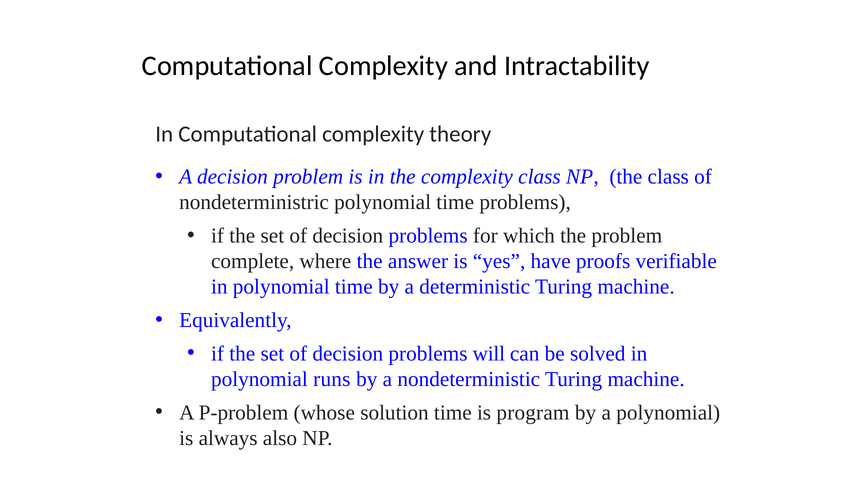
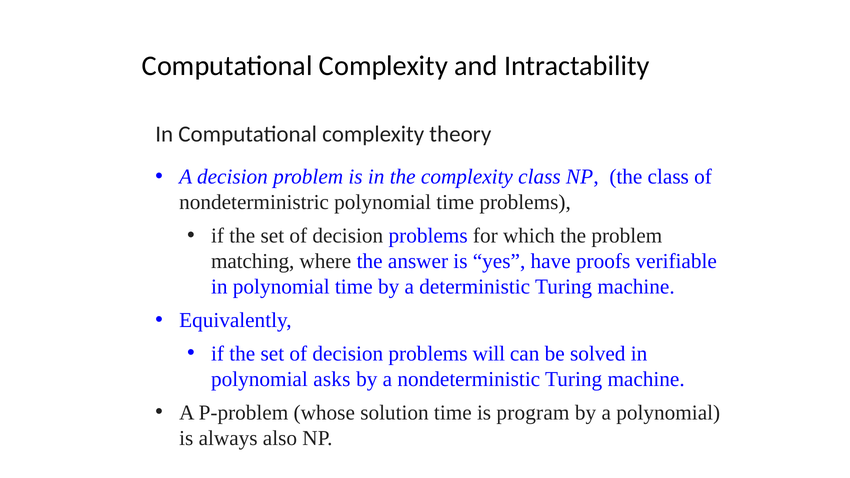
complete: complete -> matching (253, 261)
runs: runs -> asks (332, 379)
